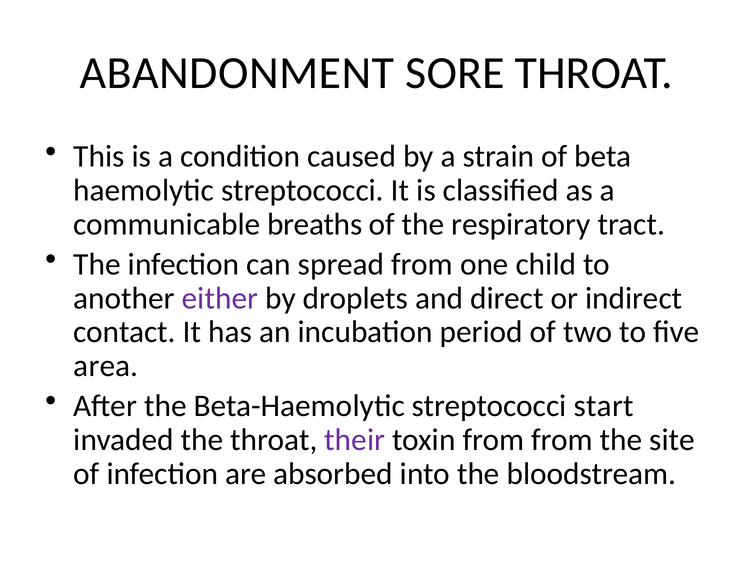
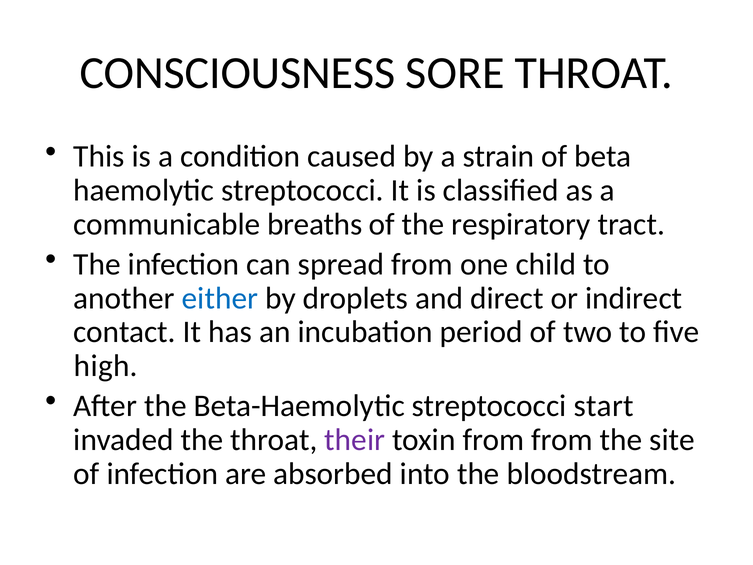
ABANDONMENT: ABANDONMENT -> CONSCIOUSNESS (237, 73)
either colour: purple -> blue (220, 298)
area: area -> high (106, 366)
